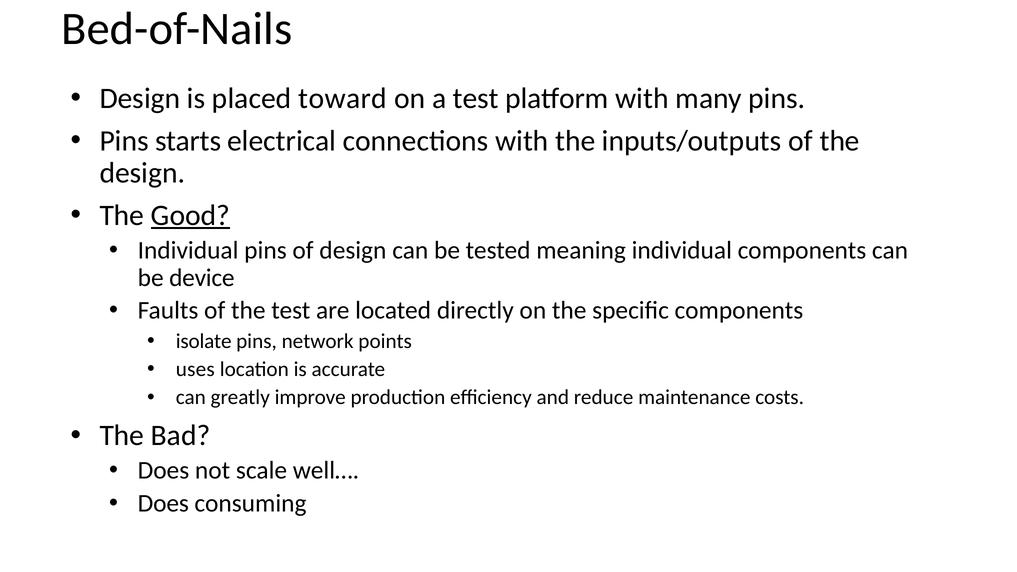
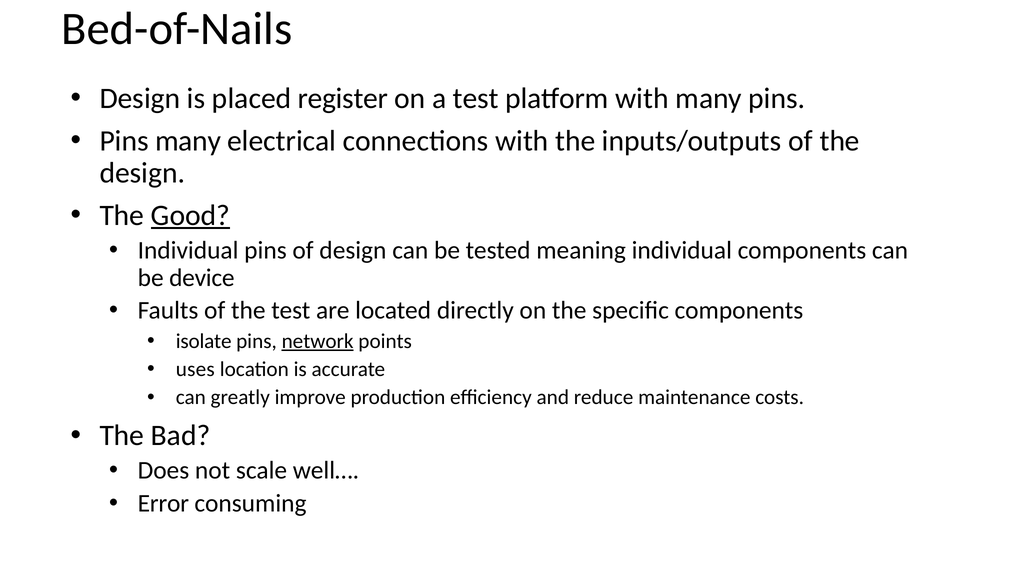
toward: toward -> register (343, 98)
Pins starts: starts -> many (188, 141)
network underline: none -> present (318, 341)
Does: Does -> Error (163, 503)
